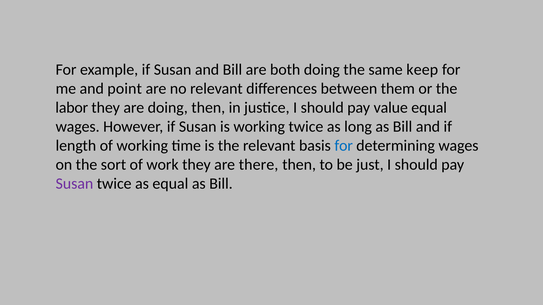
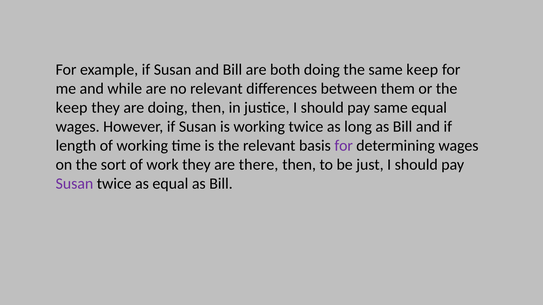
point: point -> while (125, 89)
labor: labor -> keep (72, 108)
pay value: value -> same (391, 108)
for colour: blue -> purple (344, 146)
